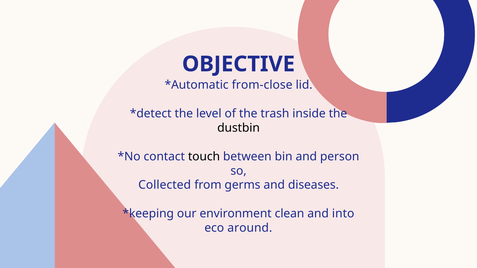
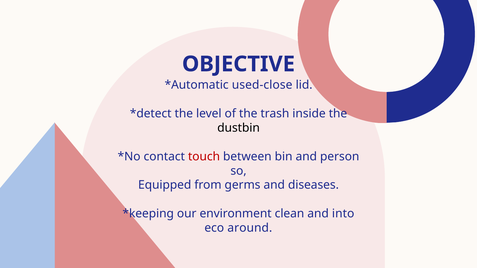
from-close: from-close -> used-close (262, 85)
touch colour: black -> red (204, 157)
Collected: Collected -> Equipped (165, 185)
